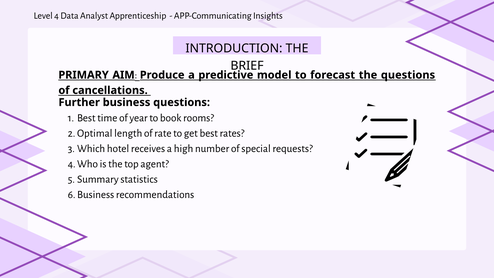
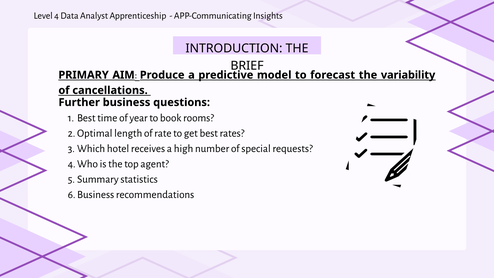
the questions: questions -> variability (408, 75)
